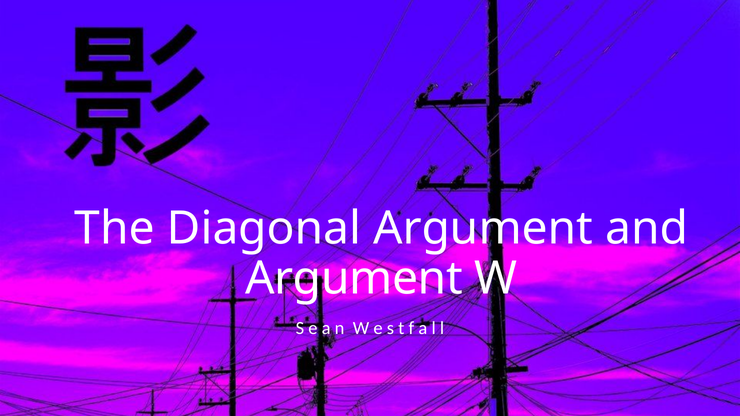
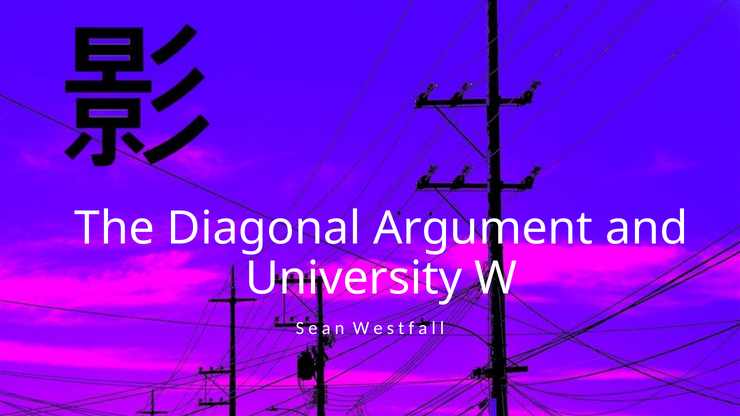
Argument: Argument -> University (354, 279)
